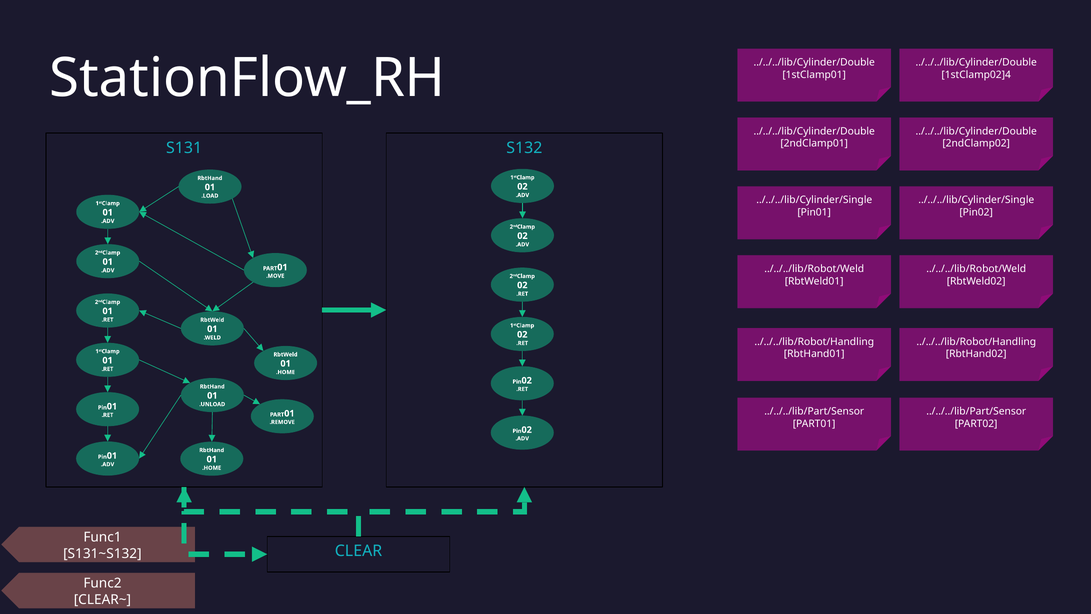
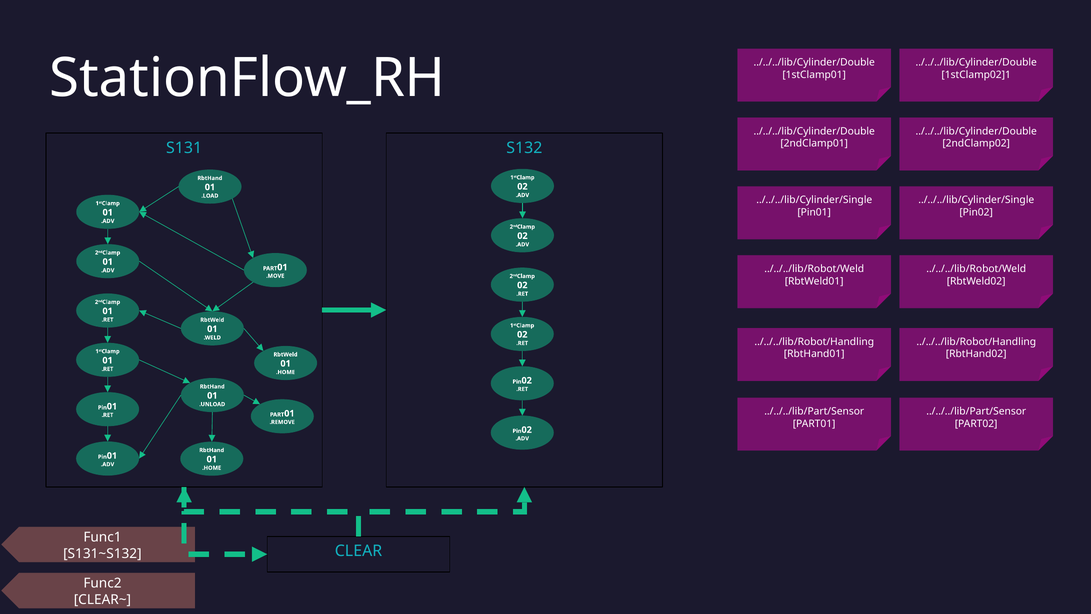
1stClamp02]4: 1stClamp02]4 -> 1stClamp02]1 (976, 75)
